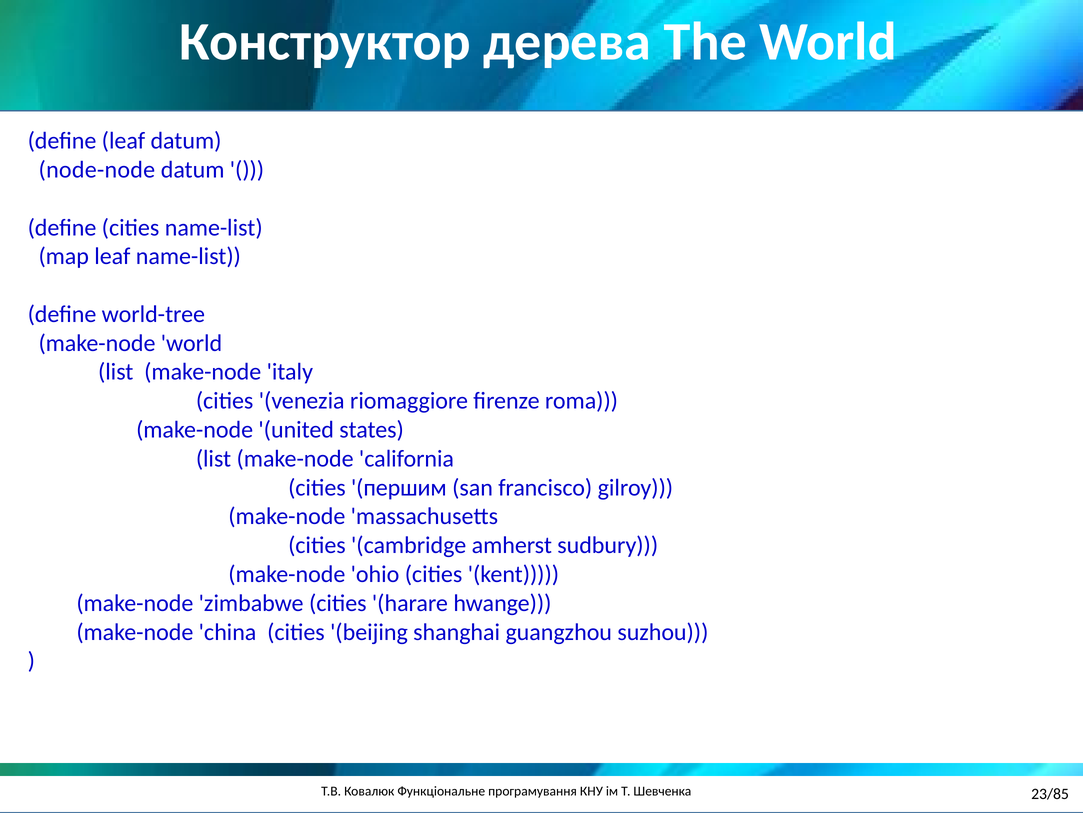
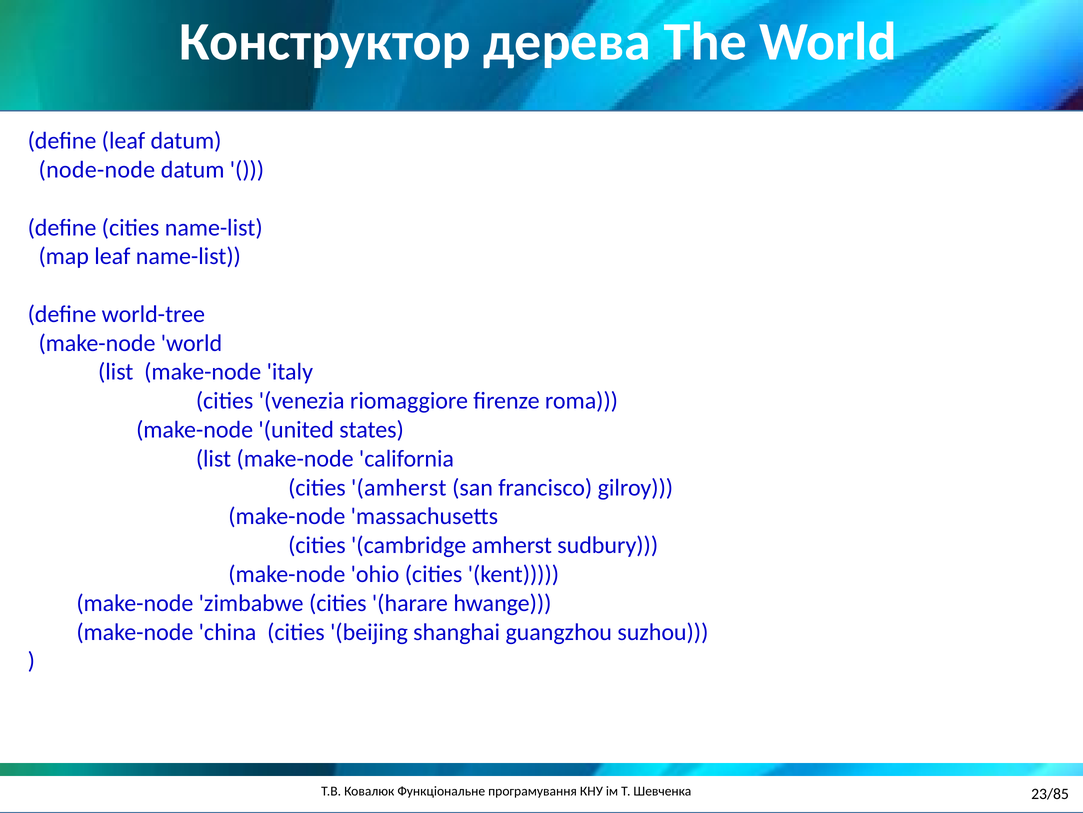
cities першим: першим -> amherst (399, 487)
